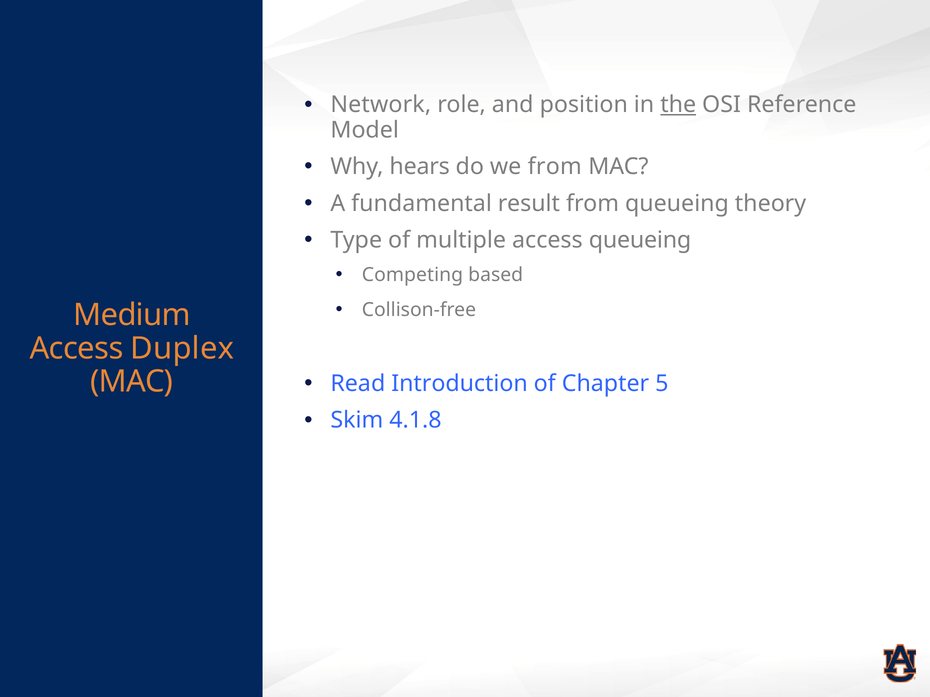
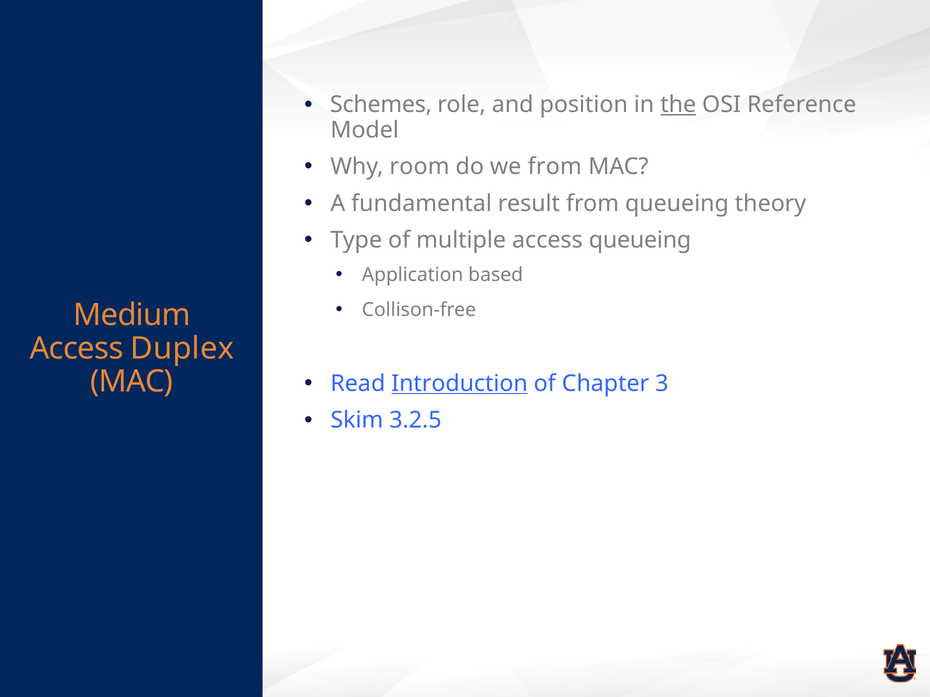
Network: Network -> Schemes (381, 105)
hears: hears -> room (419, 167)
Competing: Competing -> Application (413, 275)
Introduction underline: none -> present (460, 384)
5: 5 -> 3 (662, 384)
4.1.8: 4.1.8 -> 3.2.5 (415, 421)
